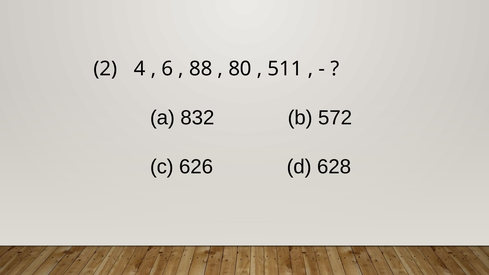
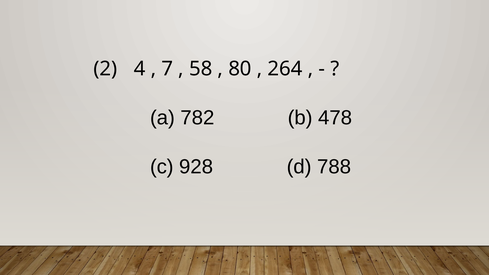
6: 6 -> 7 (167, 69)
88: 88 -> 58 (201, 69)
511: 511 -> 264 (285, 69)
832: 832 -> 782 (197, 118)
572: 572 -> 478 (335, 118)
626: 626 -> 928 (196, 167)
628: 628 -> 788 (334, 167)
